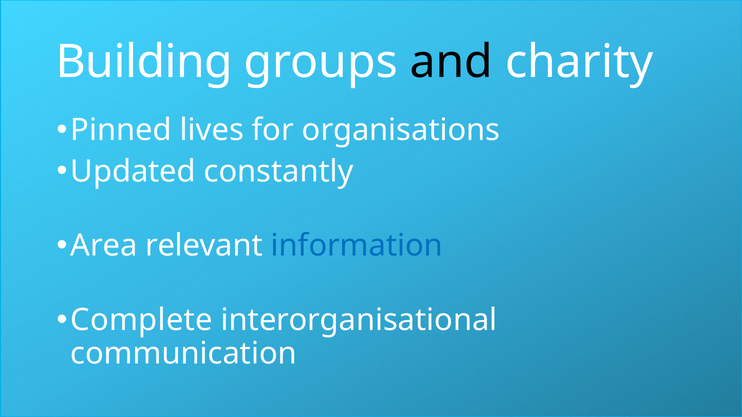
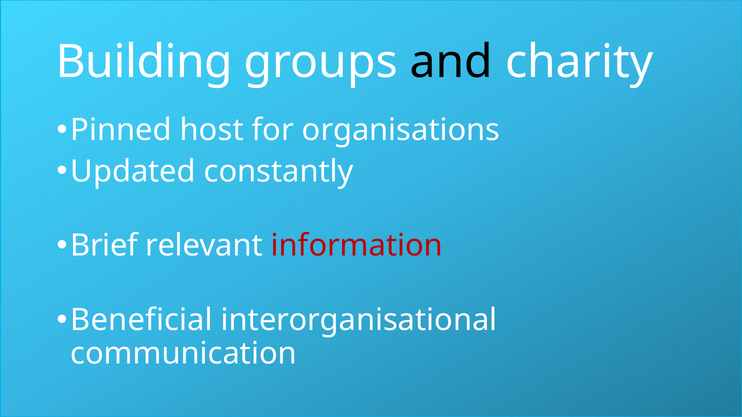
lives: lives -> host (212, 130)
Area: Area -> Brief (104, 246)
information colour: blue -> red (357, 246)
Complete: Complete -> Beneficial (142, 320)
